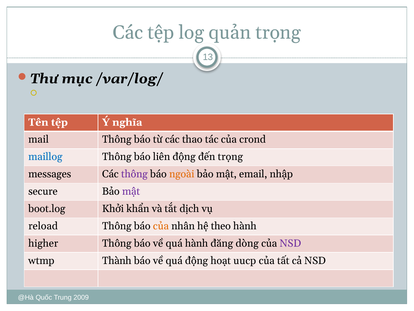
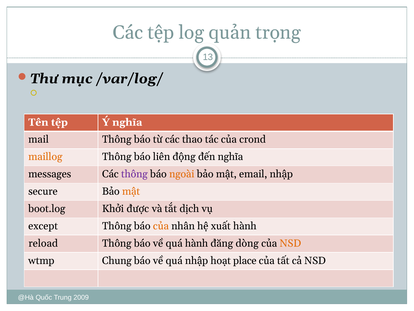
maillog colour: blue -> orange (45, 157)
đến trọng: trọng -> nghĩa (230, 157)
mật colour: purple -> orange (131, 191)
khẩn: khẩn -> được (138, 208)
reload: reload -> except (43, 226)
theo: theo -> xuất (221, 226)
higher: higher -> reload (43, 243)
NSD colour: purple -> orange (290, 243)
Thành: Thành -> Chung (117, 260)
quá động: động -> nhập (197, 260)
uucp: uucp -> place (245, 260)
